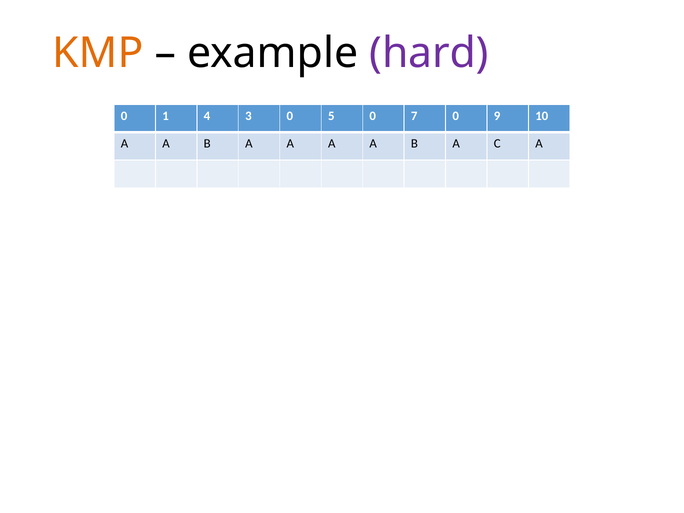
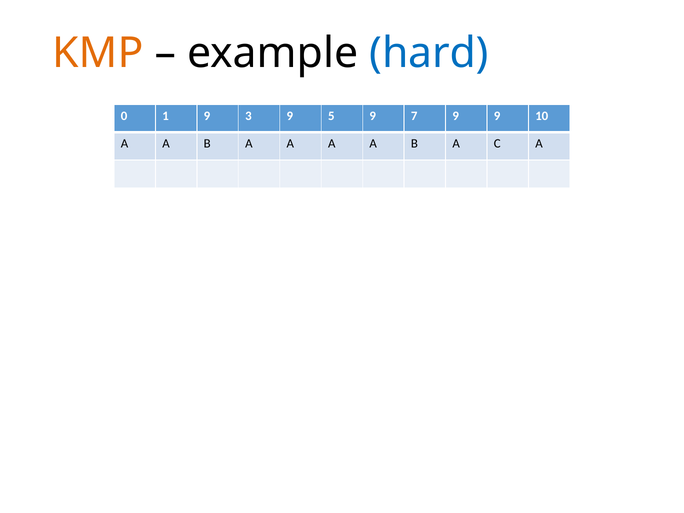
hard colour: purple -> blue (429, 53)
4: 4 -> 9 (207, 116)
3 0: 0 -> 9 (290, 116)
5 0: 0 -> 9 (373, 116)
7 0: 0 -> 9 (456, 116)
